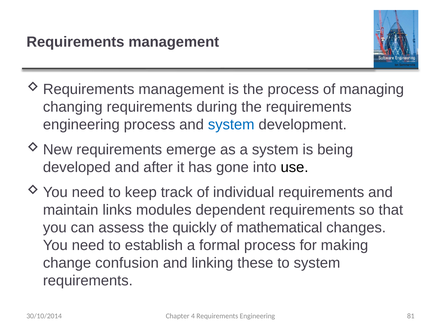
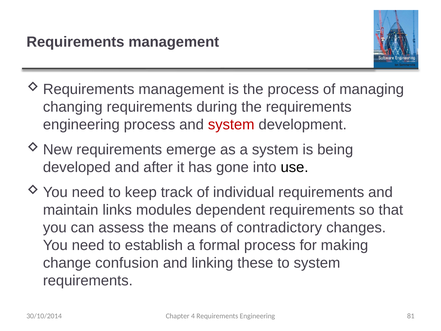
system colour: blue -> red (231, 124)
quickly: quickly -> means (195, 227)
mathematical: mathematical -> contradictory (279, 227)
